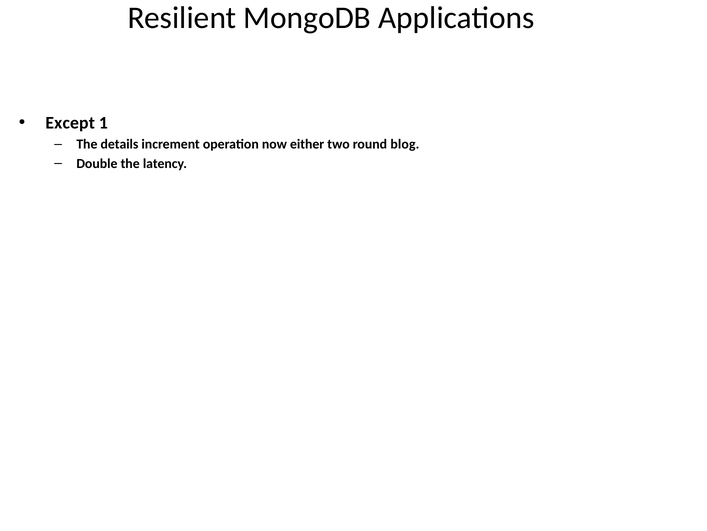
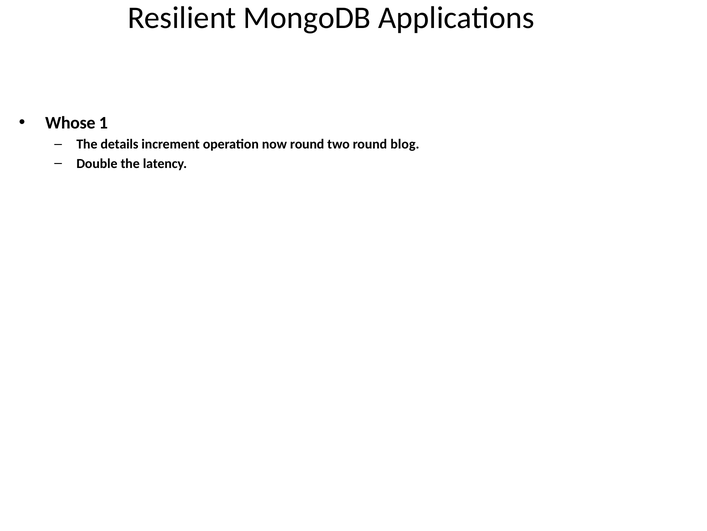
Except: Except -> Whose (70, 123)
now either: either -> round (307, 144)
